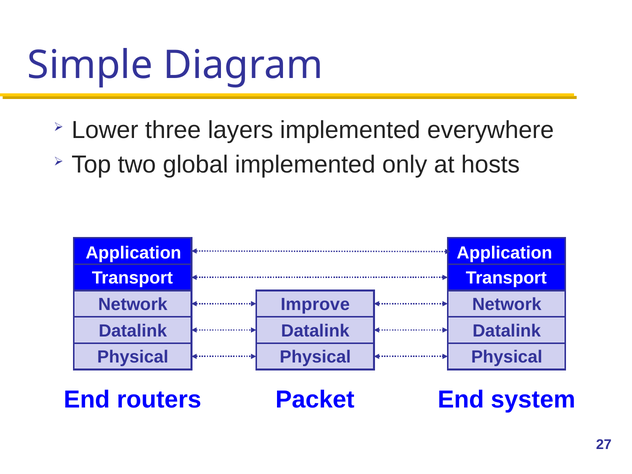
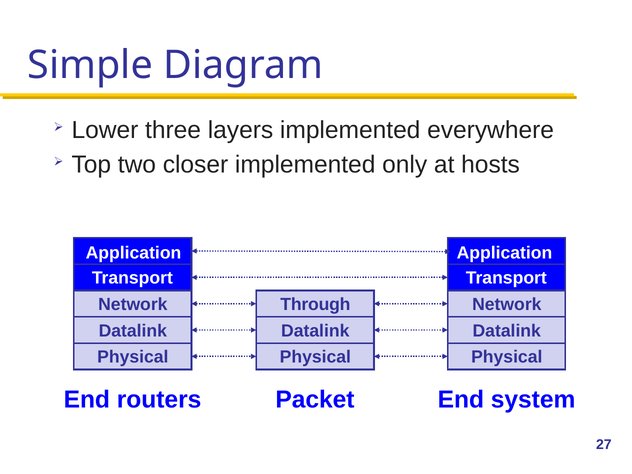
global: global -> closer (195, 165)
Improve: Improve -> Through (315, 304)
